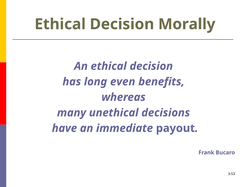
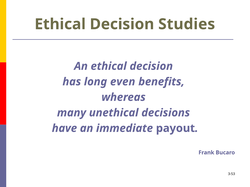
Morally: Morally -> Studies (187, 24)
